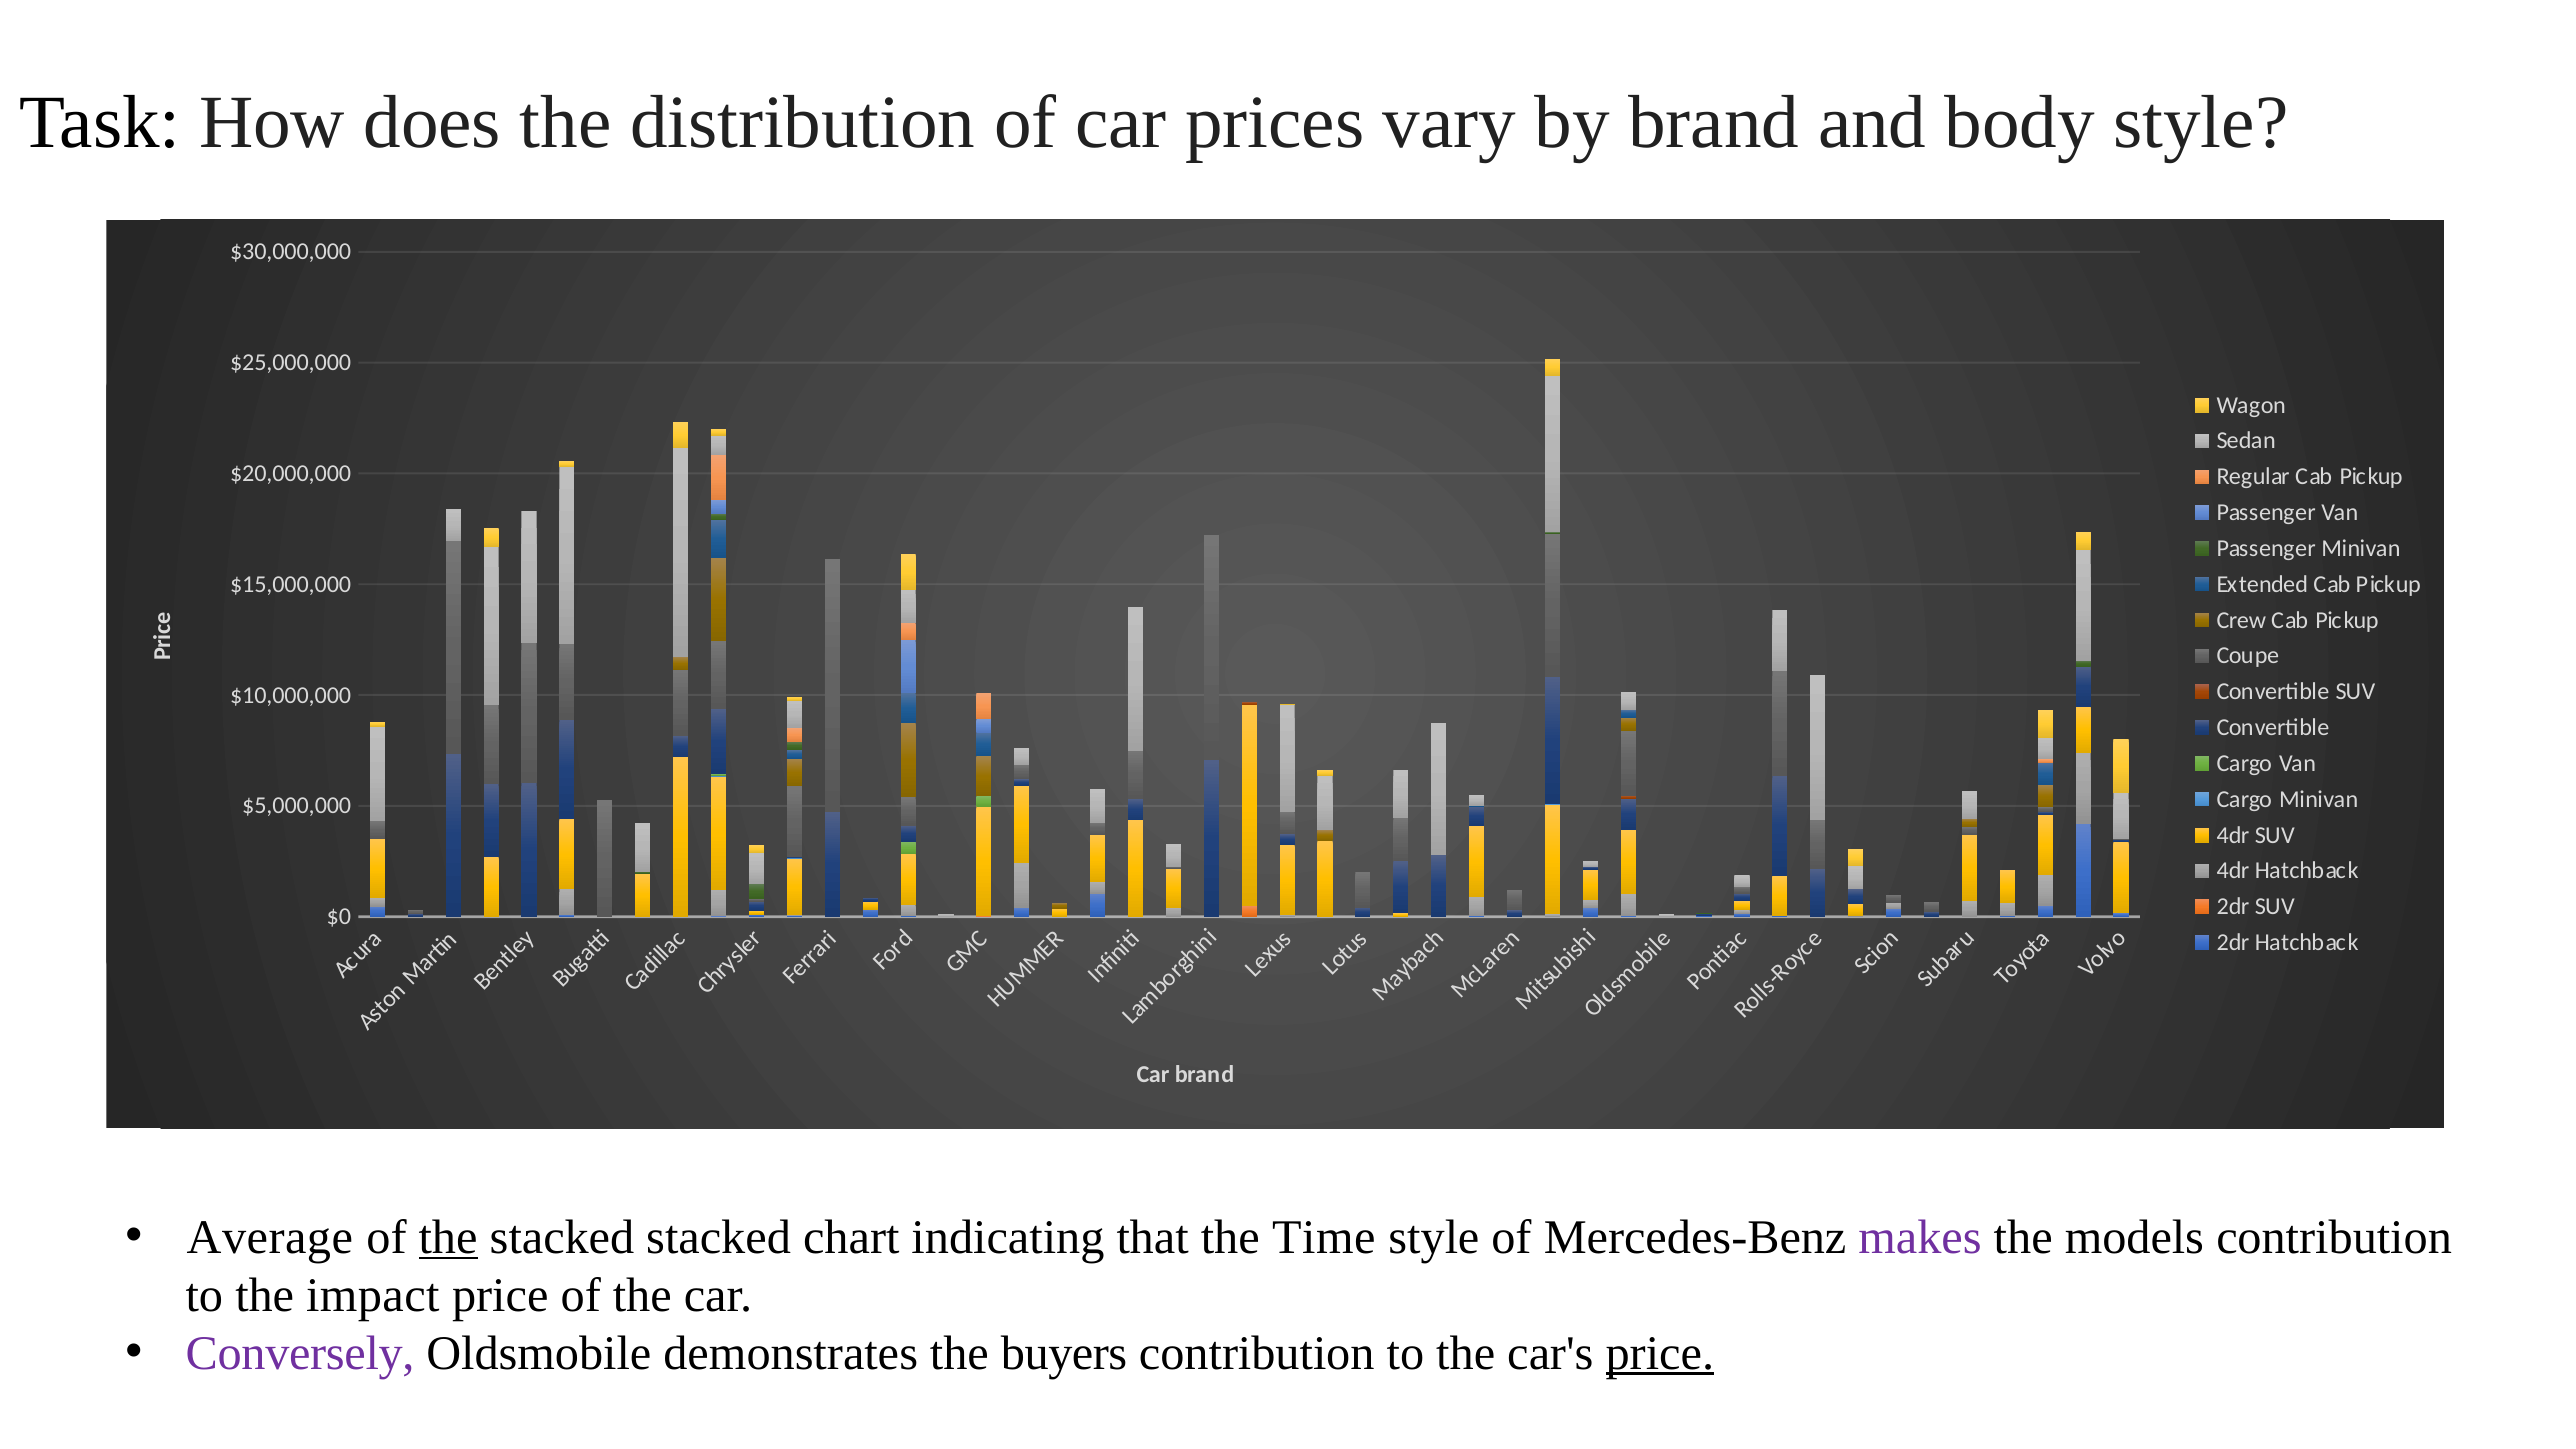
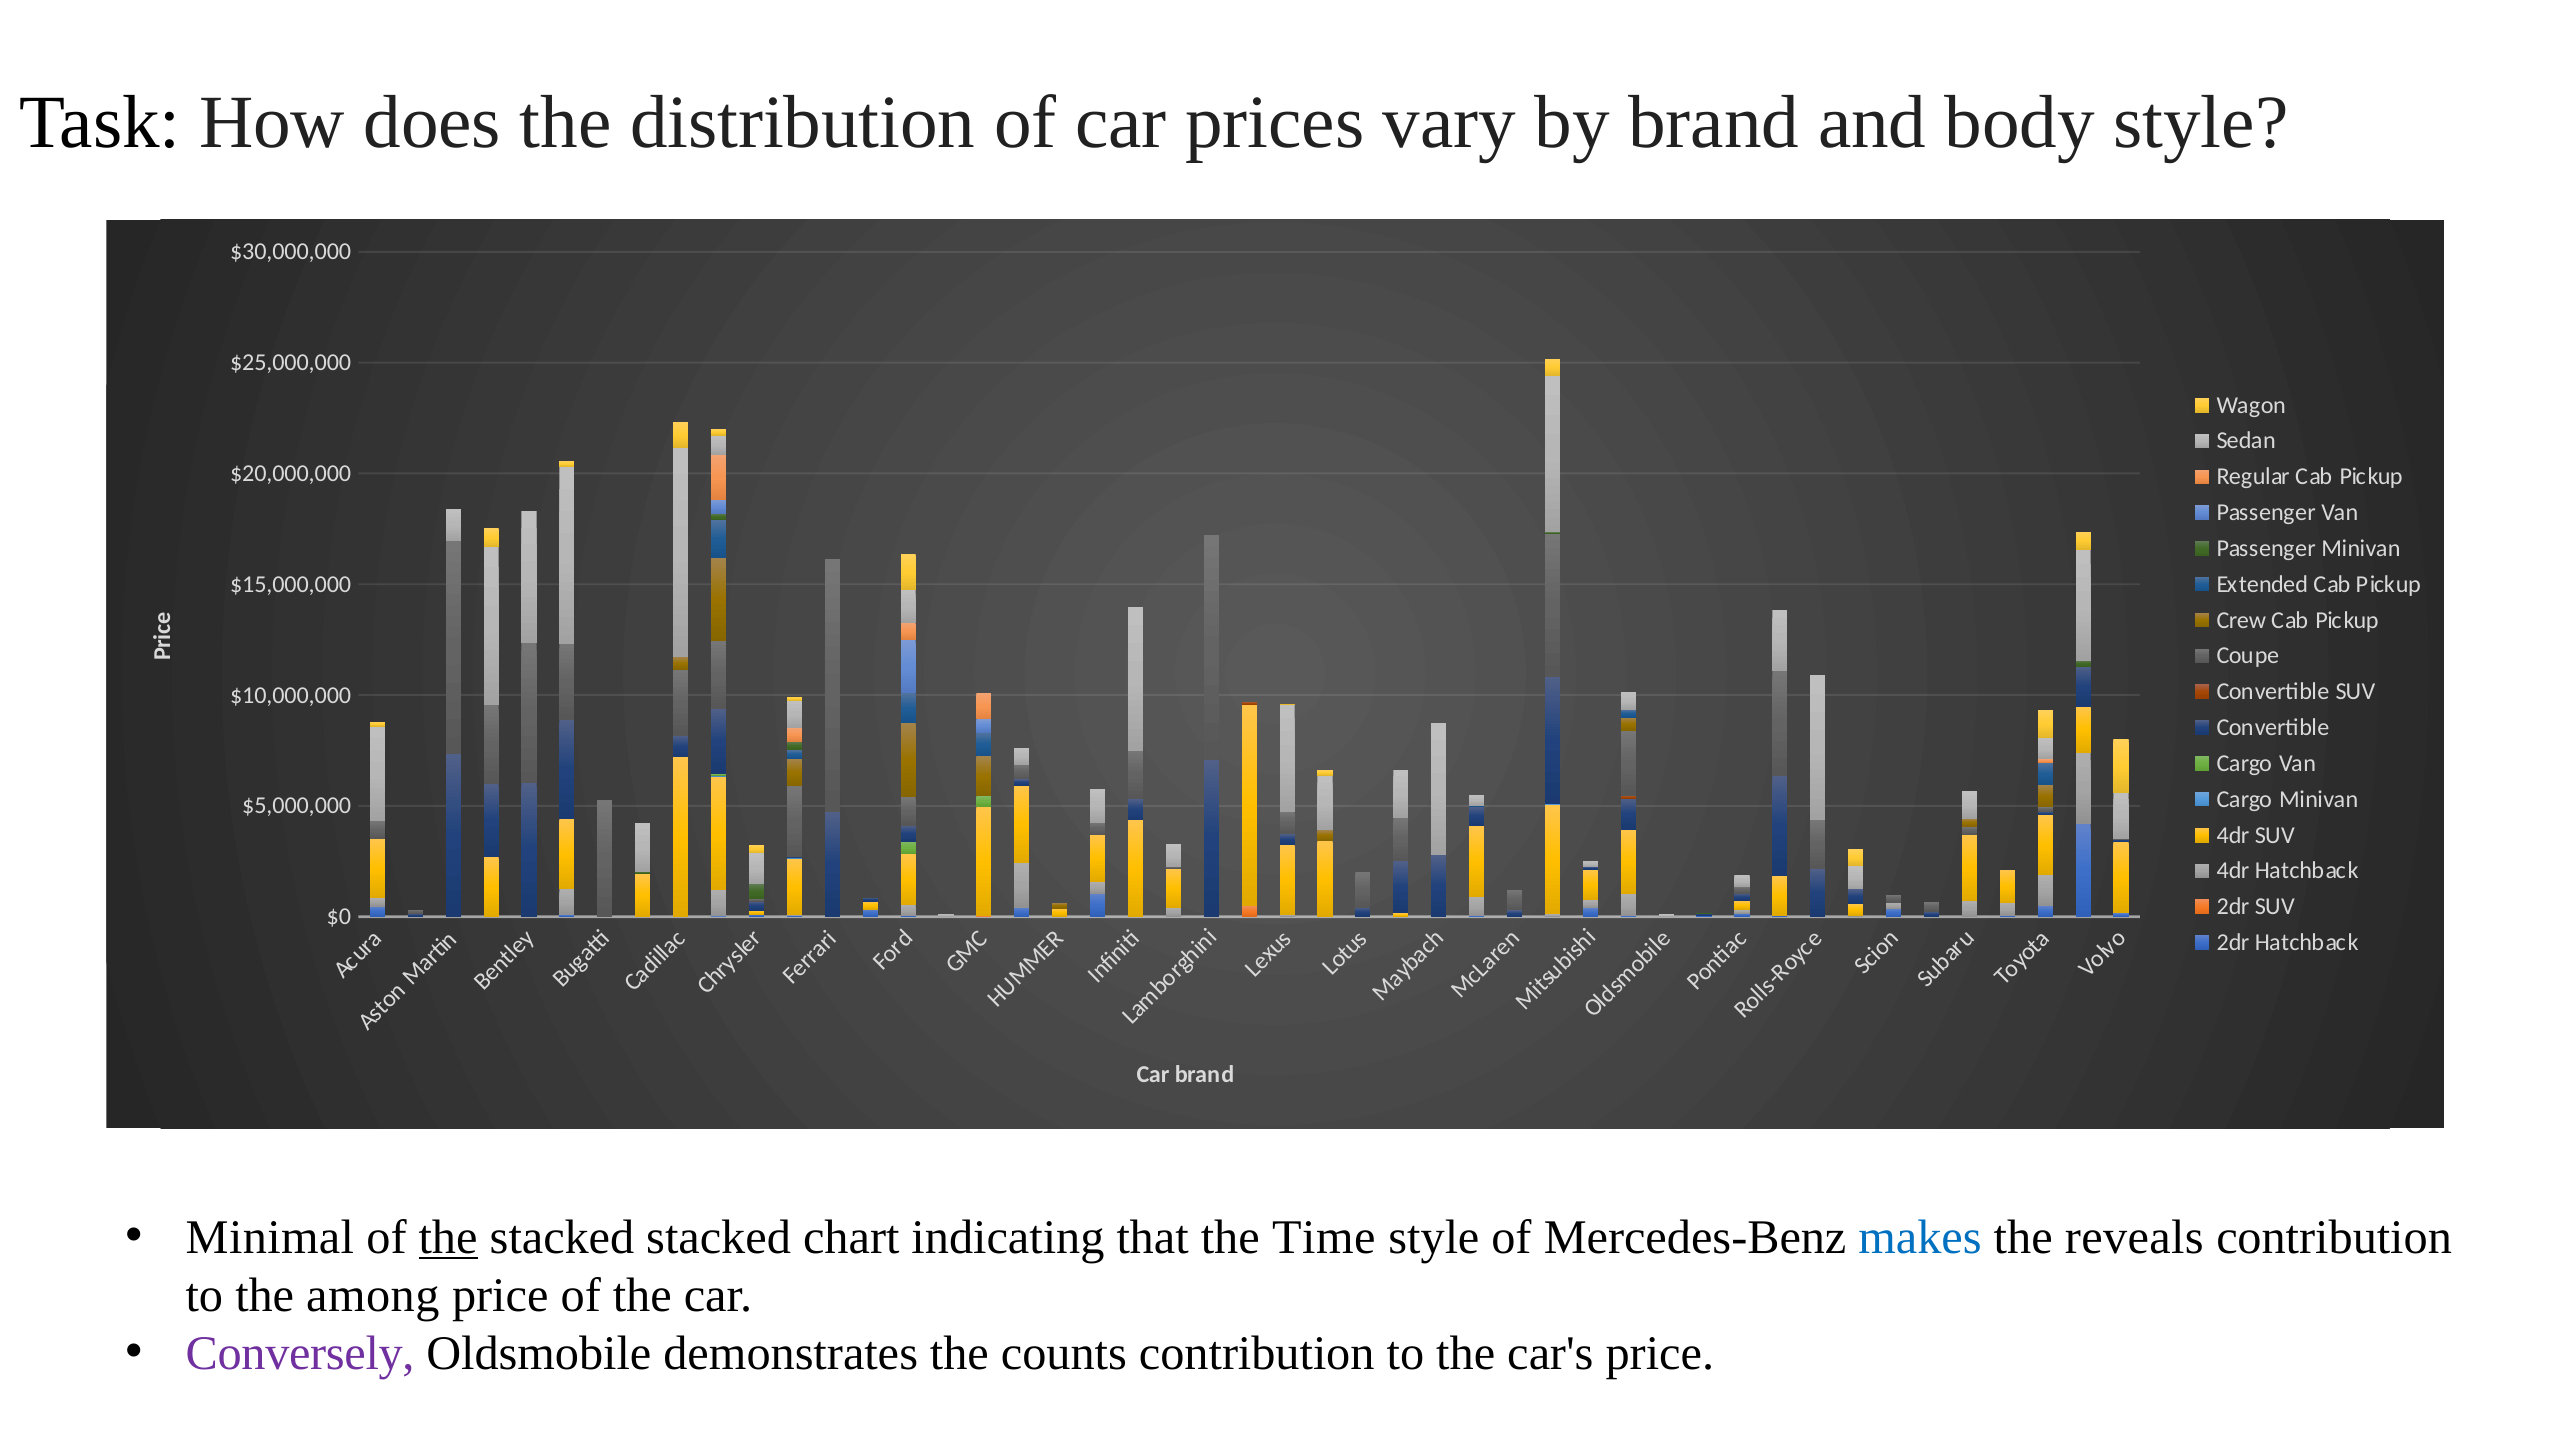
Average: Average -> Minimal (270, 1237)
makes colour: purple -> blue (1920, 1237)
models: models -> reveals (2134, 1237)
impact: impact -> among (373, 1295)
buyers: buyers -> counts (1064, 1353)
price underline: present -> none (1660, 1353)
